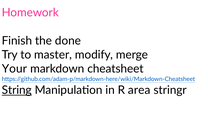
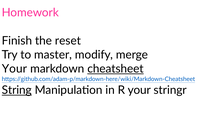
done: done -> reset (68, 41)
cheatsheet underline: none -> present (115, 69)
R area: area -> your (139, 90)
